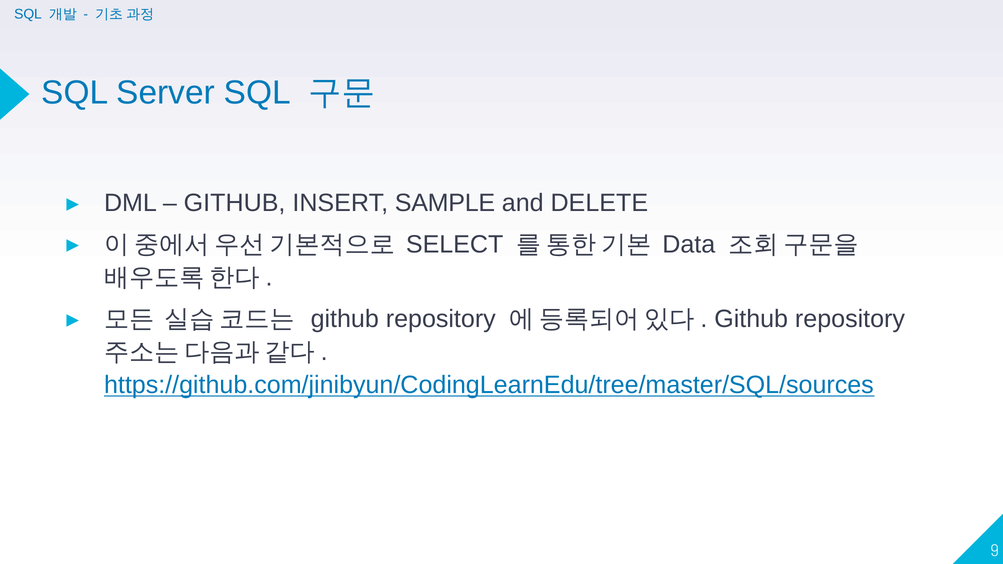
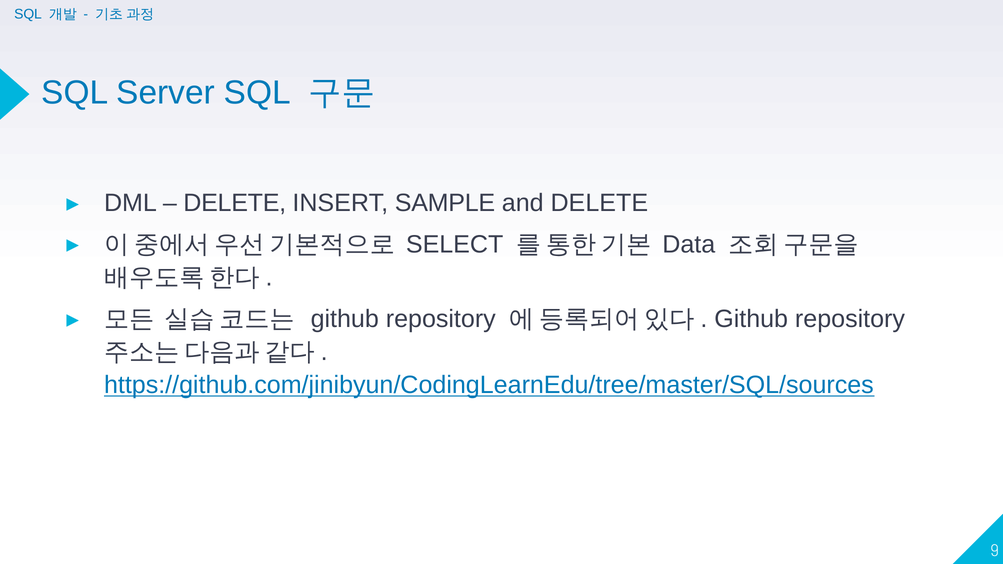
GITHUB: GITHUB -> DELETE (235, 203)
